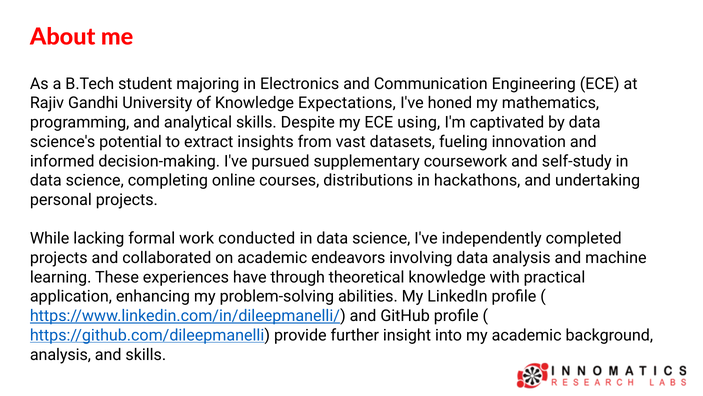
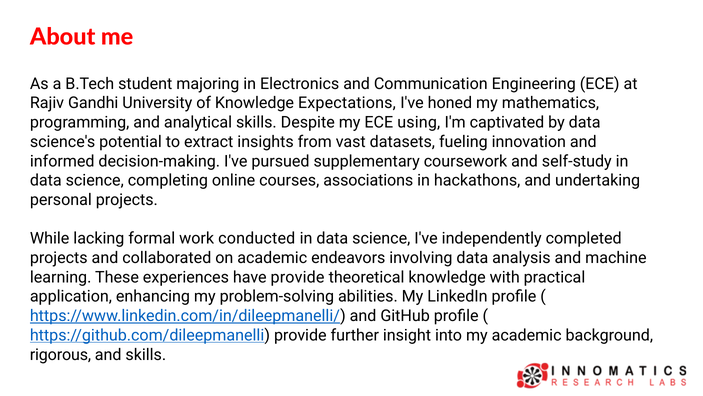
distributions: distributions -> associations (368, 180)
have through: through -> provide (298, 277)
analysis: analysis -> rigorous (60, 354)
